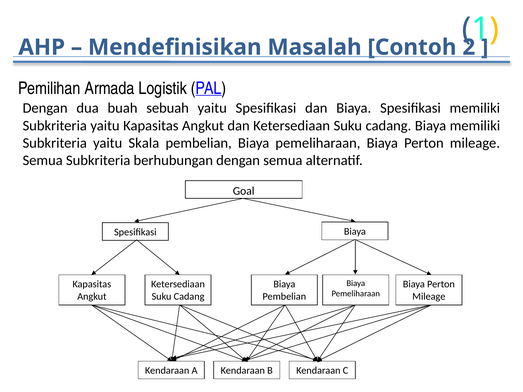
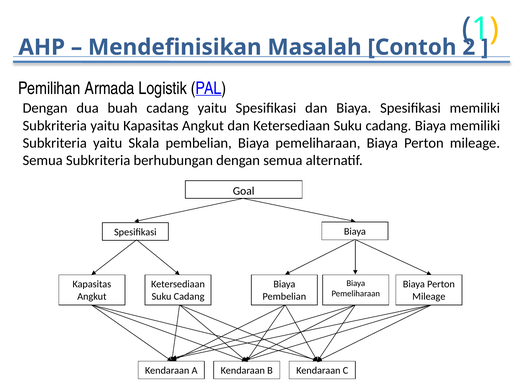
buah sebuah: sebuah -> cadang (168, 108)
